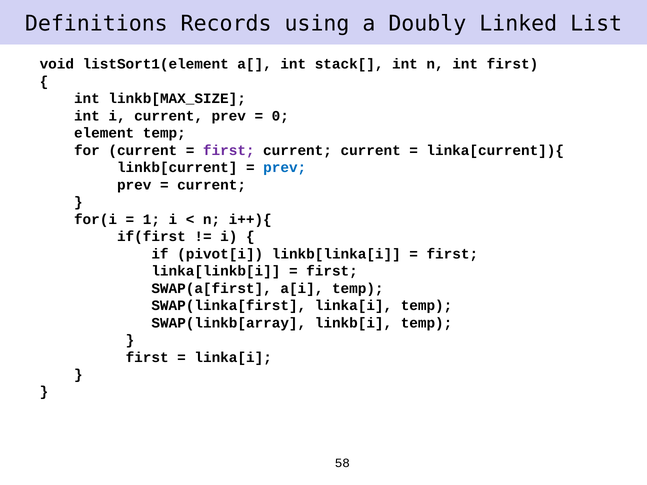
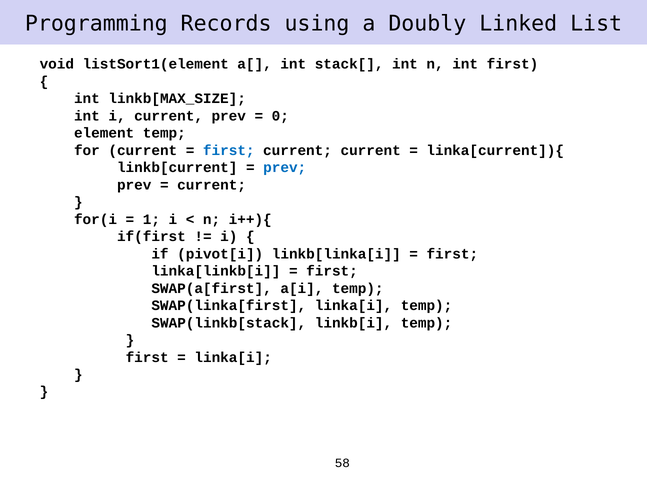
Definitions: Definitions -> Programming (96, 24)
first colour: purple -> blue (229, 151)
SWAP(linkb[array: SWAP(linkb[array -> SWAP(linkb[stack (229, 323)
